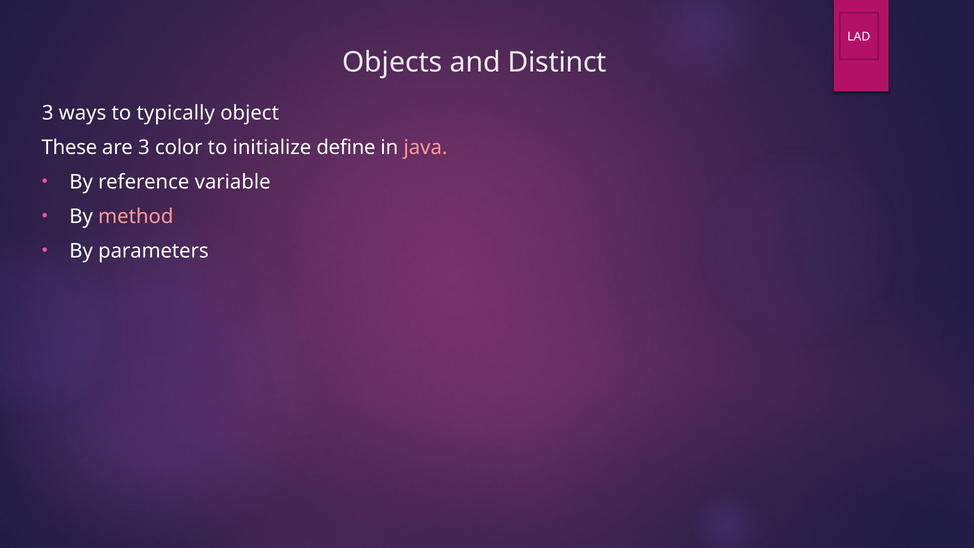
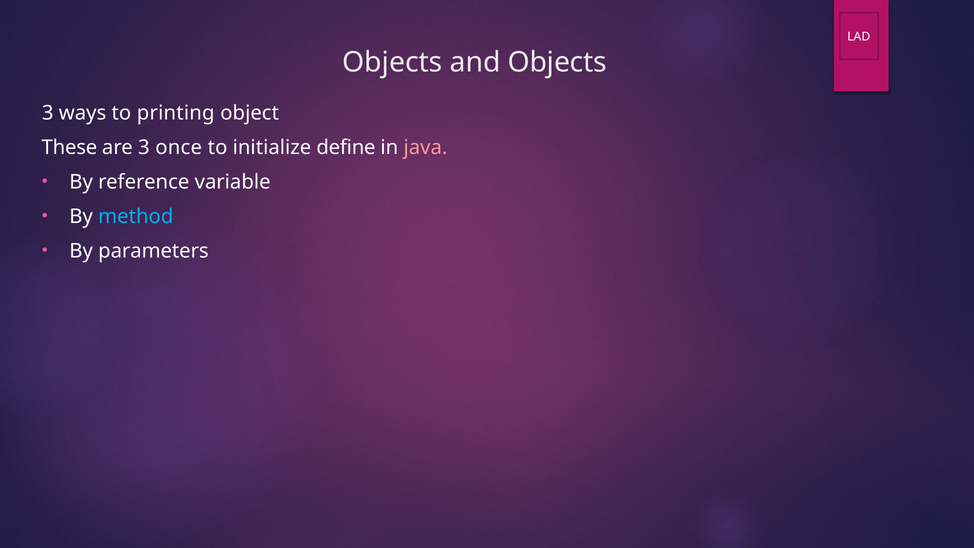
and Distinct: Distinct -> Objects (557, 63)
typically: typically -> printing (176, 113)
color: color -> once (179, 147)
method colour: pink -> light blue (136, 217)
